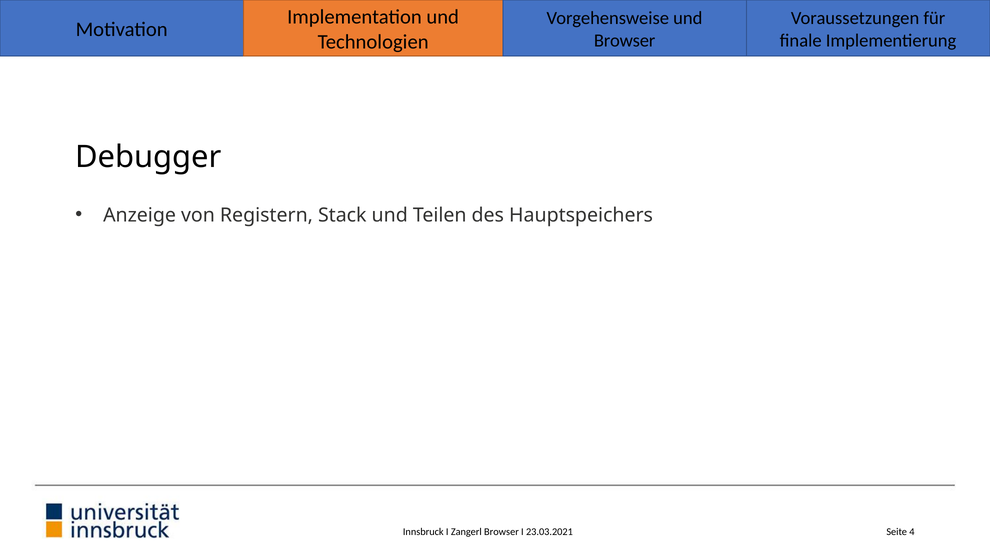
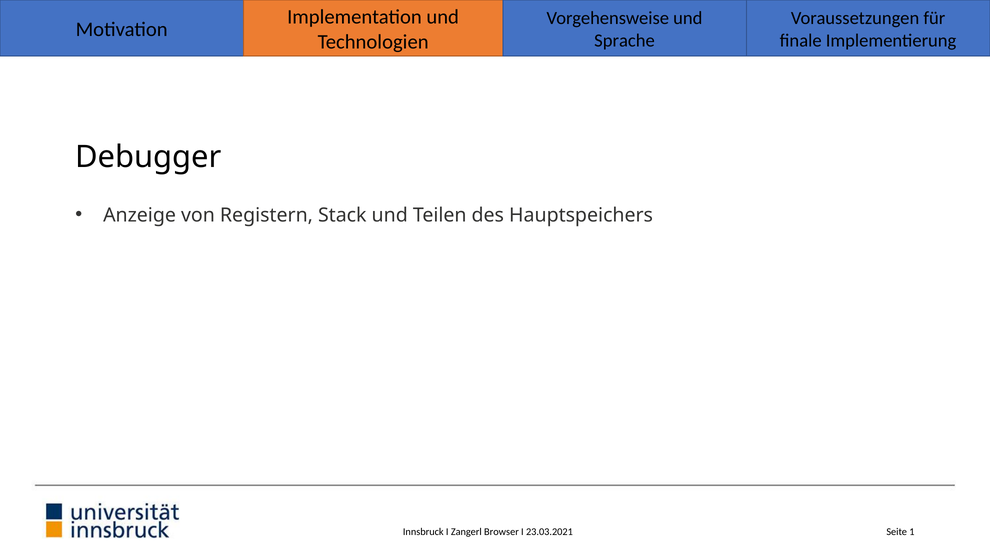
Browser: Browser -> Sprache (625, 41)
4: 4 -> 1 (912, 532)
